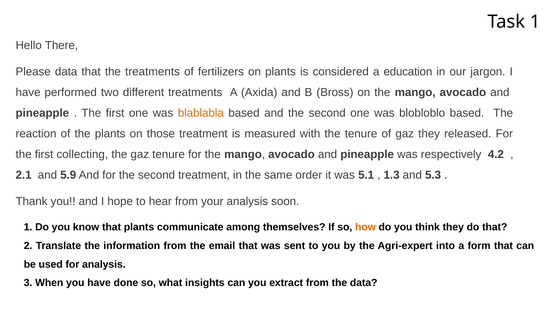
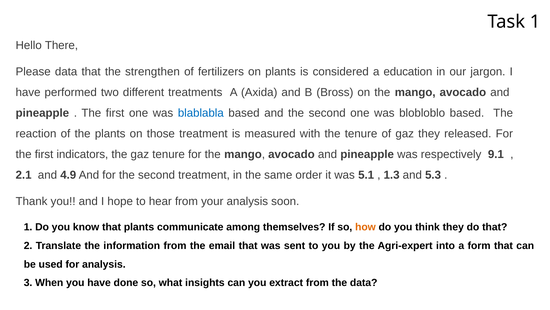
the treatments: treatments -> strengthen (152, 72)
blablabla colour: orange -> blue (201, 113)
collecting: collecting -> indicators (82, 154)
4.2: 4.2 -> 9.1 (496, 154)
5.9: 5.9 -> 4.9 (68, 175)
